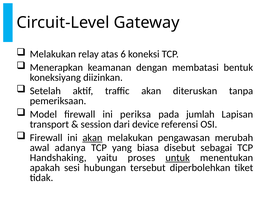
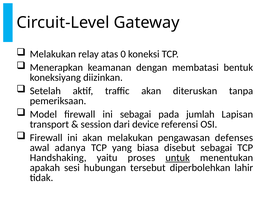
6: 6 -> 0 (123, 54)
ini periksa: periksa -> sebagai (136, 115)
akan underline: present -> none (92, 138)
merubah: merubah -> defenses (234, 138)
tiket: tiket -> lahir (244, 168)
